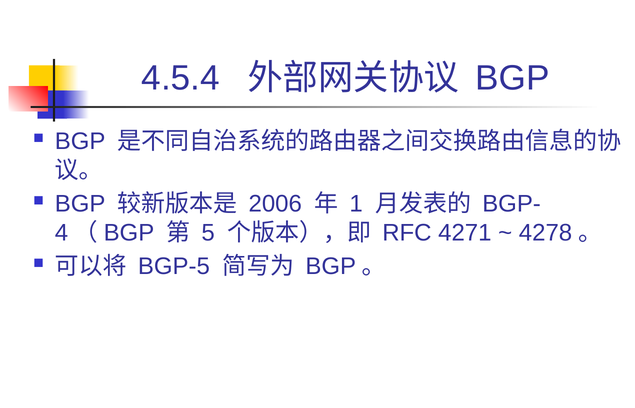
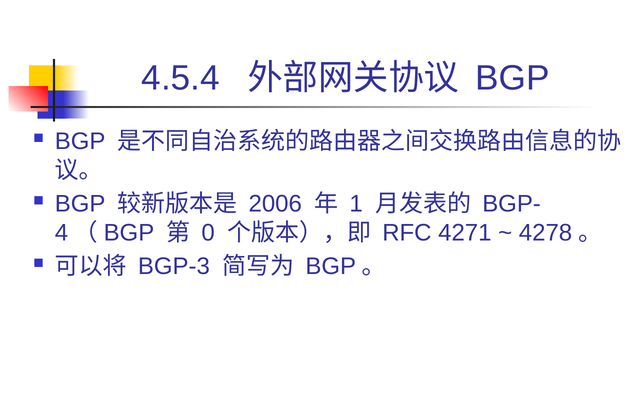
5: 5 -> 0 (208, 233)
BGP-5: BGP-5 -> BGP-3 (174, 266)
